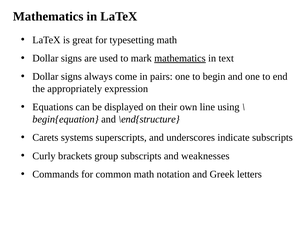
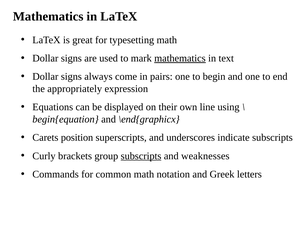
\end{structure: \end{structure -> \end{graphicx (149, 119)
systems: systems -> position (77, 137)
subscripts underline: none -> present (141, 156)
